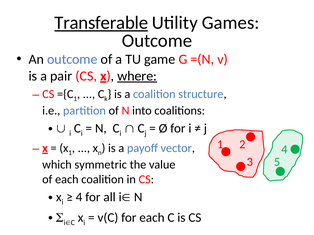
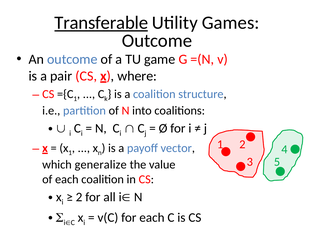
where underline: present -> none (137, 76)
symmetric: symmetric -> generalize (101, 165)
4: 4 -> 2 (79, 197)
